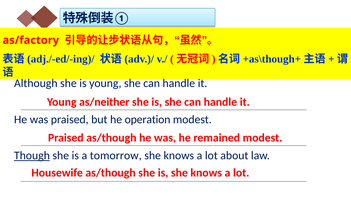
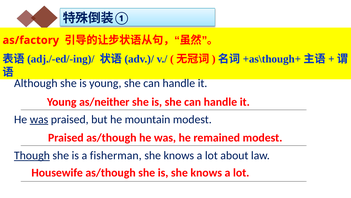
was underline: none -> present (39, 119)
operation: operation -> mountain (148, 119)
tomorrow: tomorrow -> fisherman (116, 155)
